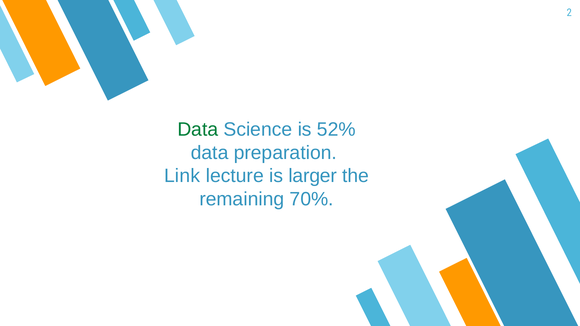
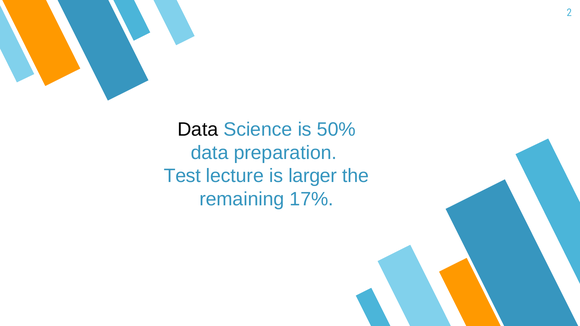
Data colour: green -> black (198, 130)
52%: 52% -> 50% (336, 130)
Link: Link -> Test (182, 176)
70%: 70% -> 17% (312, 199)
